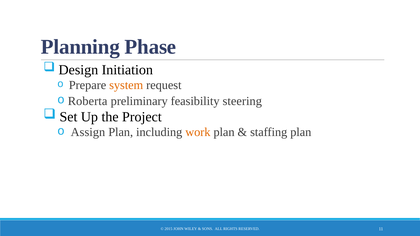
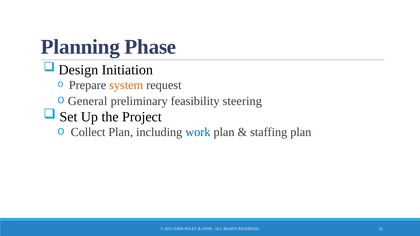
Roberta: Roberta -> General (88, 101)
Assign: Assign -> Collect (88, 132)
work colour: orange -> blue (198, 132)
